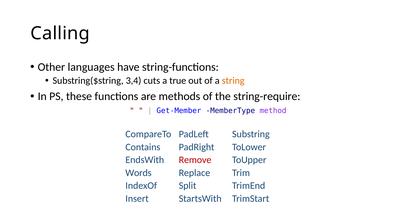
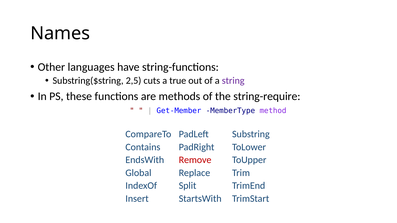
Calling: Calling -> Names (60, 33)
3,4: 3,4 -> 2,5 (134, 81)
string colour: orange -> purple (233, 81)
Words: Words -> Global (138, 173)
